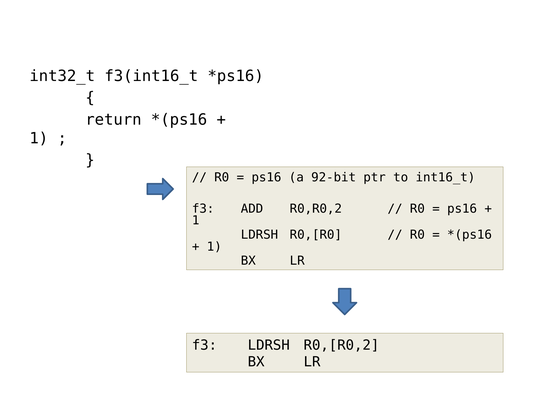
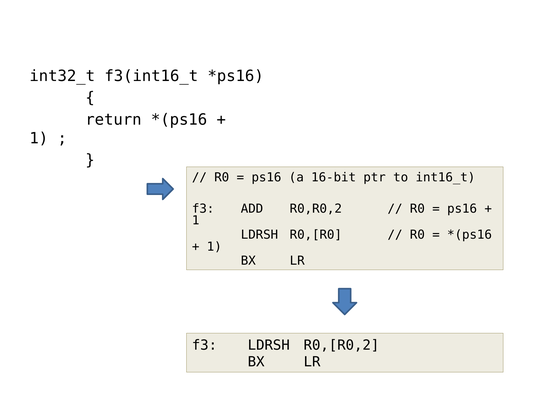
92-bit: 92-bit -> 16-bit (334, 177)
